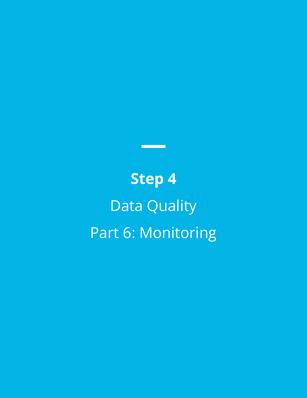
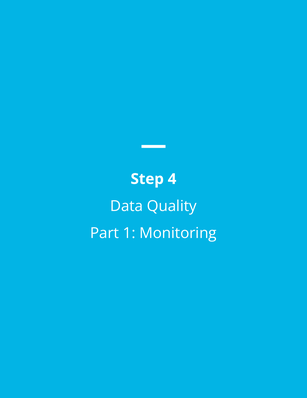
6: 6 -> 1 (129, 233)
